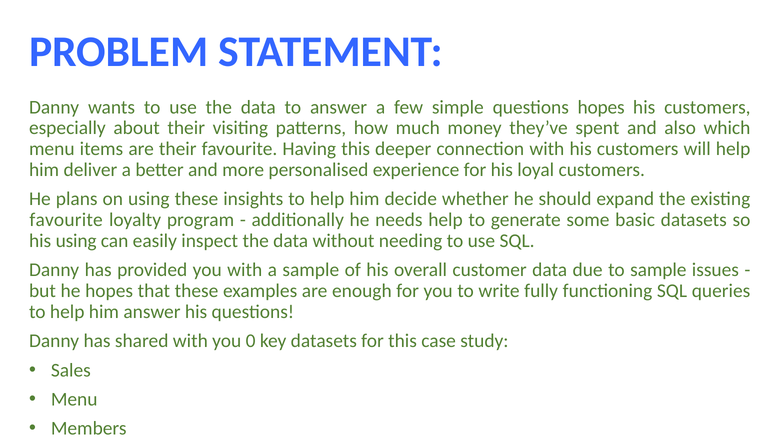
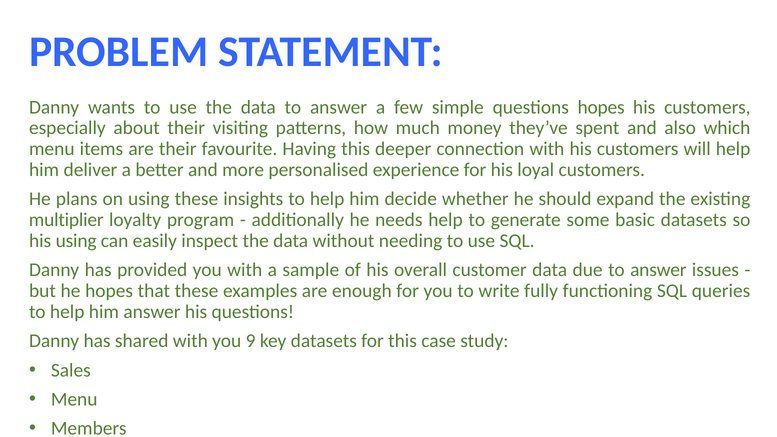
favourite: favourite -> multiplier (66, 220)
due to sample: sample -> answer (658, 270)
0: 0 -> 9 (251, 341)
